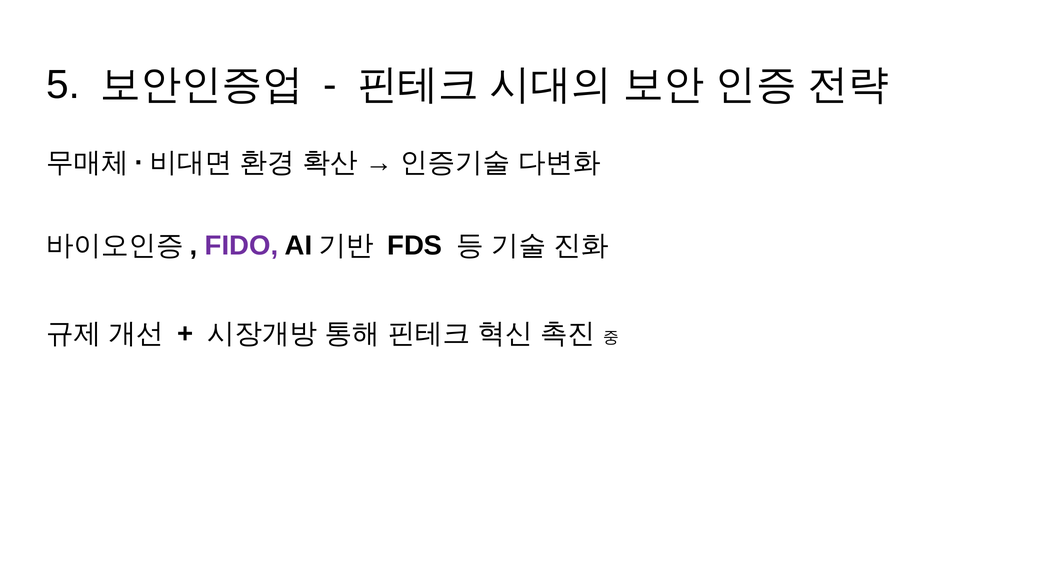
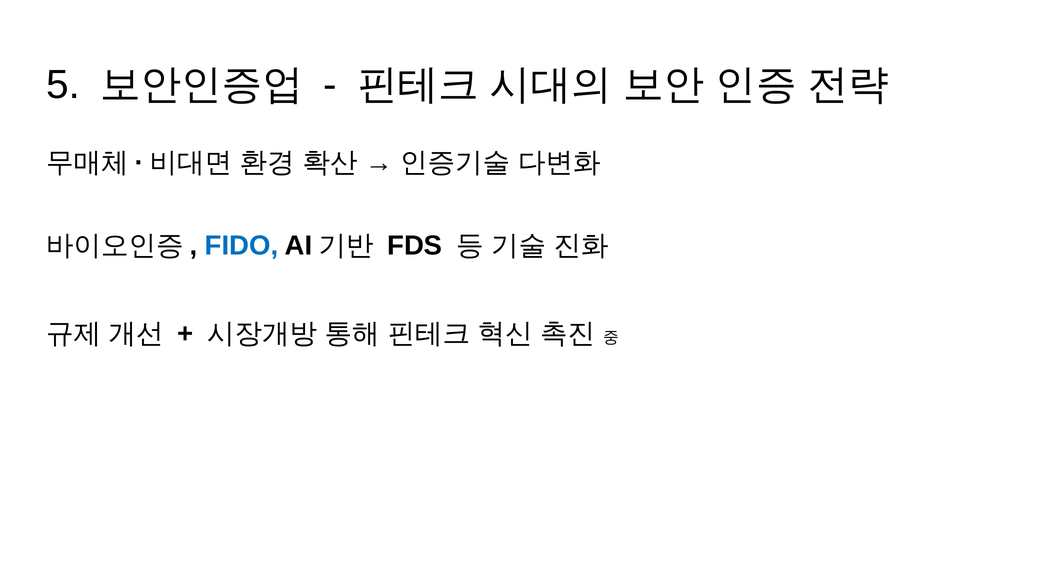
FIDO colour: purple -> blue (242, 246)
